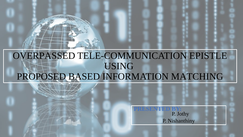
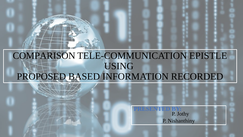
OVERPASSED: OVERPASSED -> COMPARISON (44, 55)
MATCHING: MATCHING -> RECORDED (197, 76)
